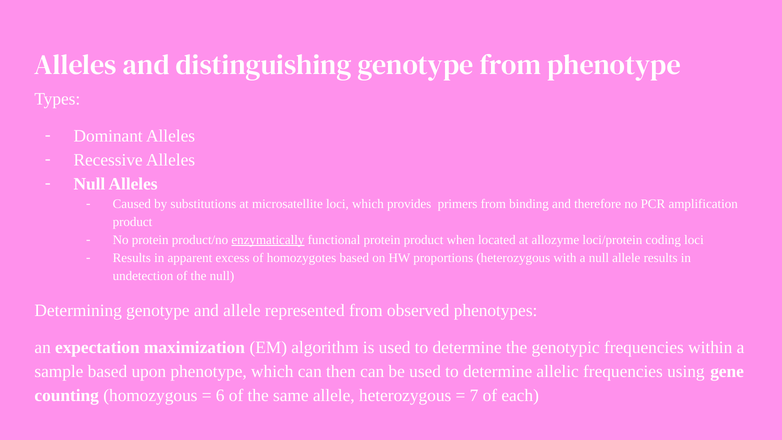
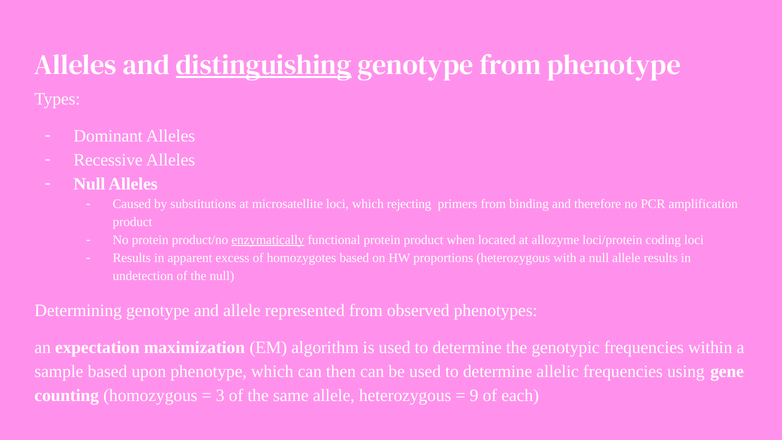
distinguishing underline: none -> present (264, 65)
provides: provides -> rejecting (409, 204)
6: 6 -> 3 (220, 395)
7: 7 -> 9 (474, 395)
